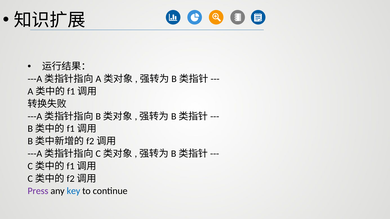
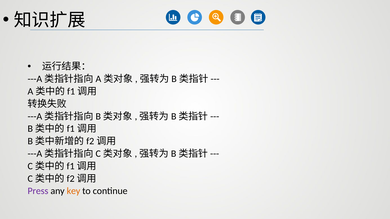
key colour: blue -> orange (73, 191)
